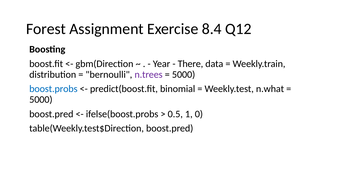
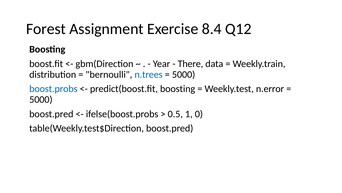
n.trees colour: purple -> blue (149, 74)
predict(boost.fit binomial: binomial -> boosting (178, 89)
n.what: n.what -> n.error (270, 89)
